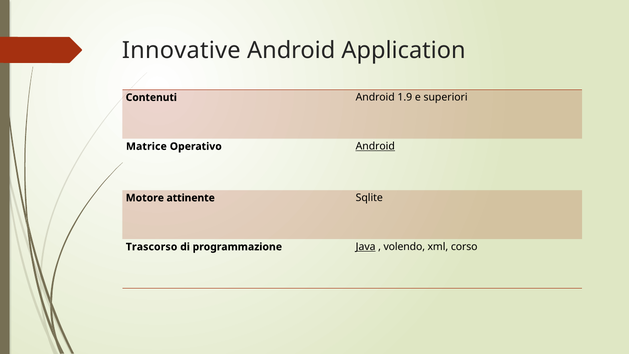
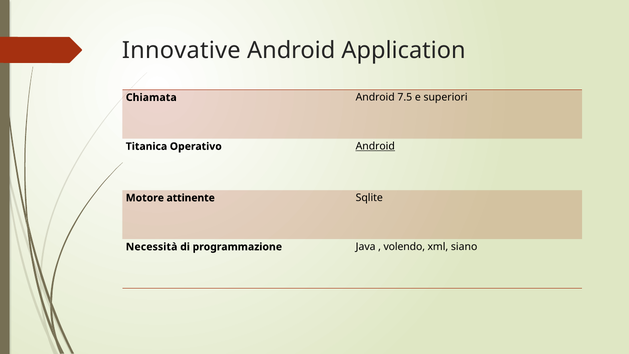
Contenuti: Contenuti -> Chiamata (151, 97)
1.9: 1.9 -> 7.5 (405, 97)
Matrice: Matrice -> Titanica (146, 146)
Trascorso: Trascorso -> Necessità (152, 247)
Java underline: present -> none (366, 247)
corso: corso -> siano (464, 247)
